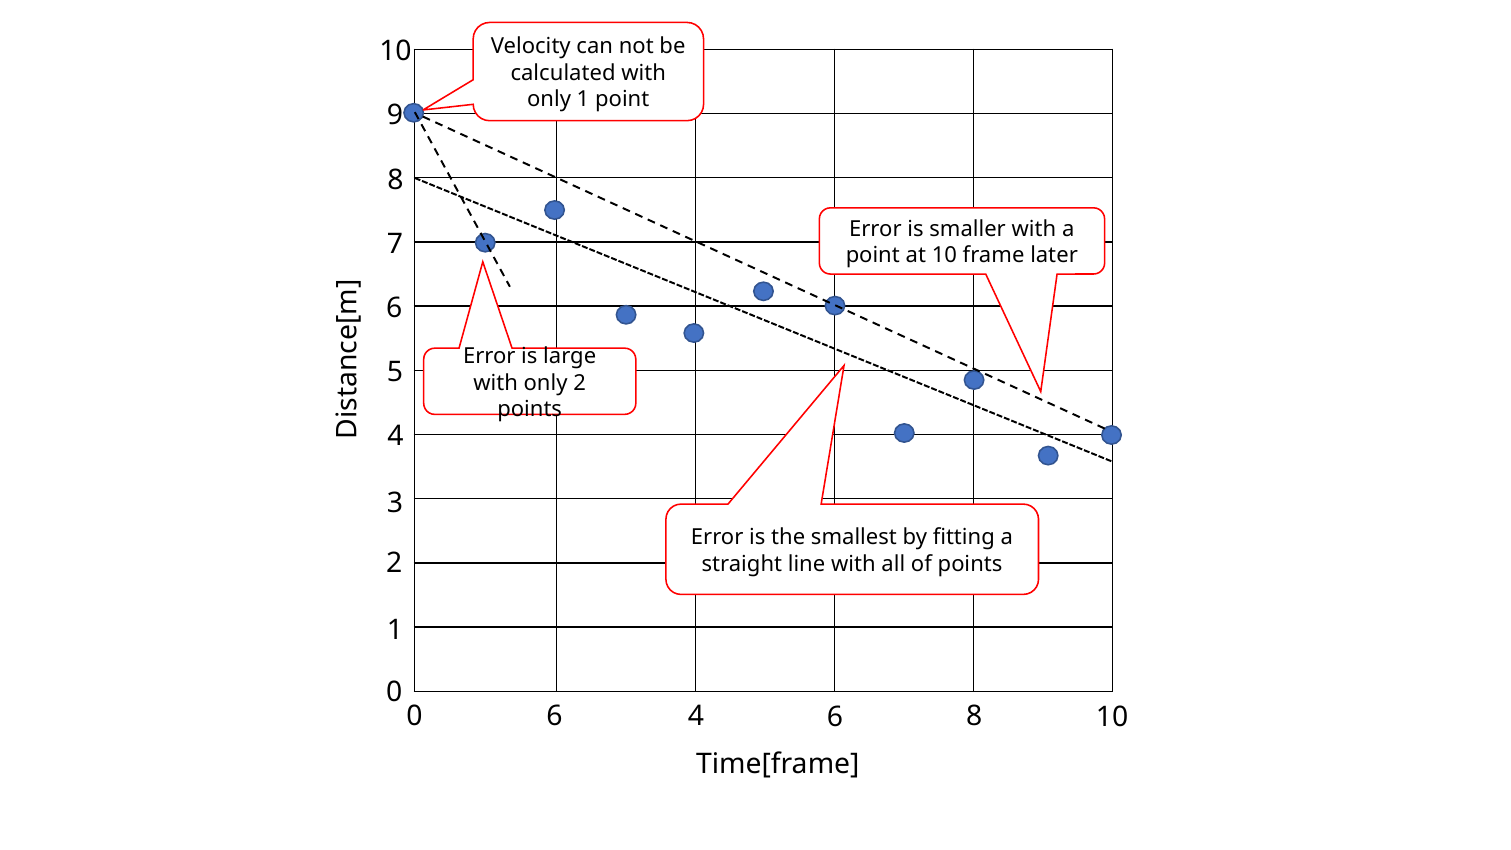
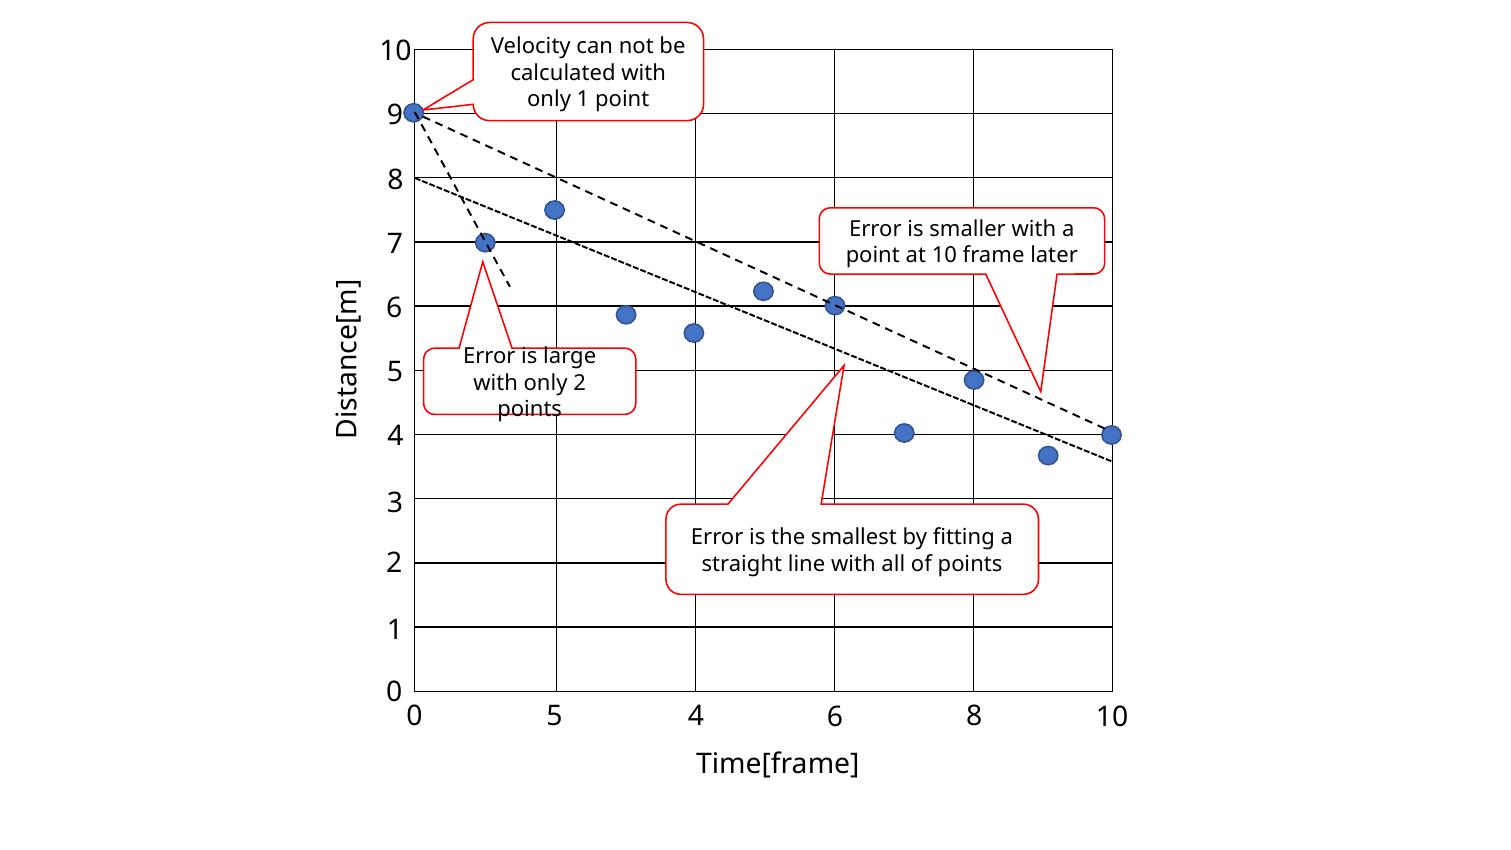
0 6: 6 -> 5 (555, 716)
